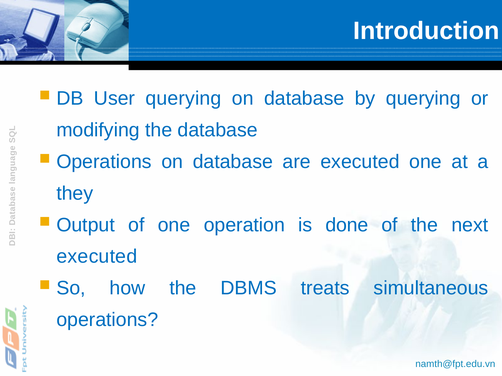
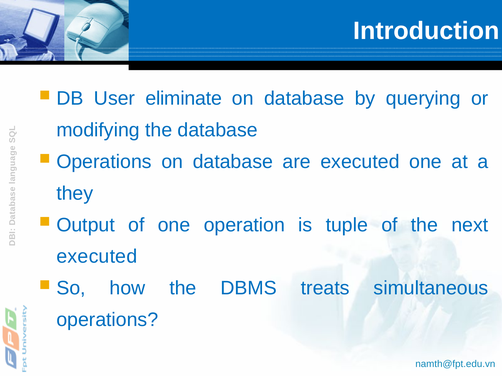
User querying: querying -> eliminate (184, 99)
done: done -> tuple (347, 225)
